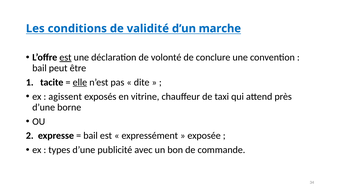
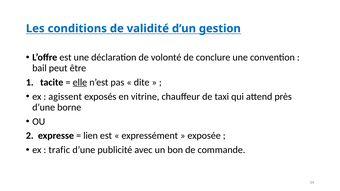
marche: marche -> gestion (220, 29)
est underline: present -> none (65, 57)
bail: bail -> lien (91, 136)
types: types -> trafic (59, 150)
